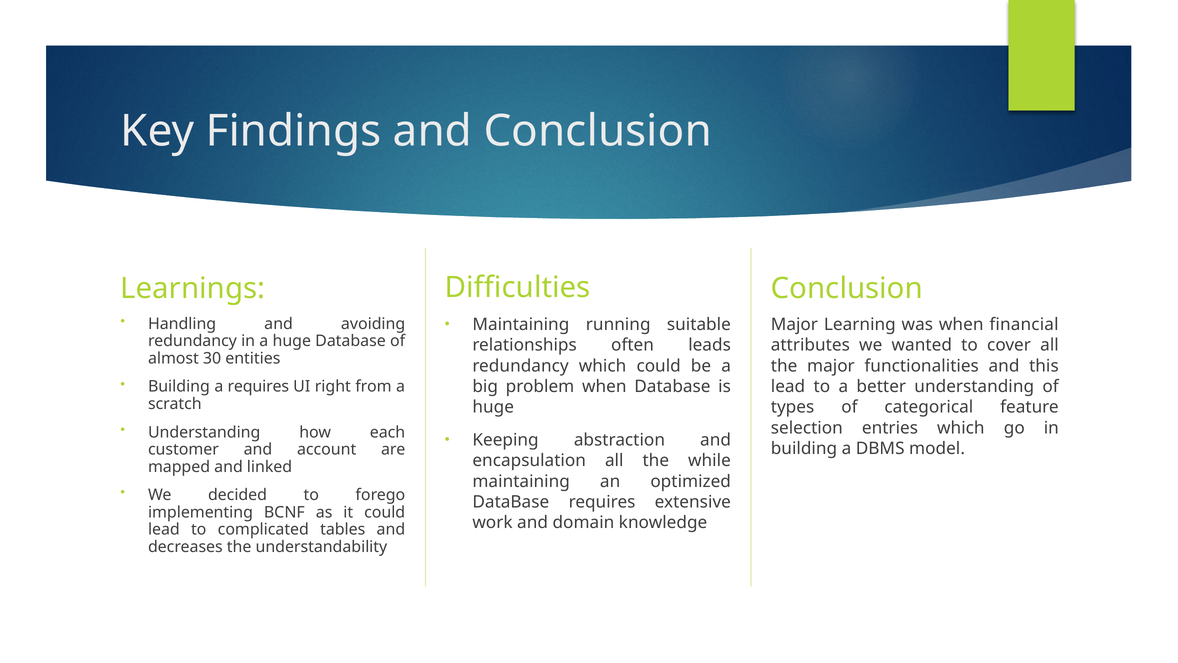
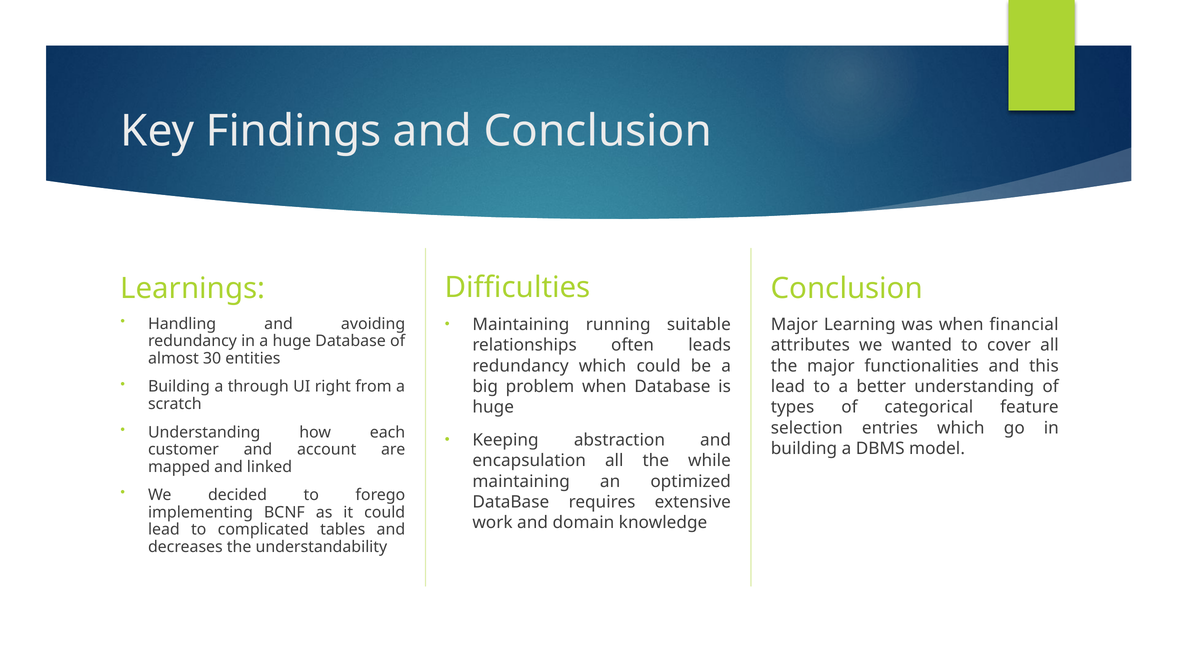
a requires: requires -> through (258, 386)
